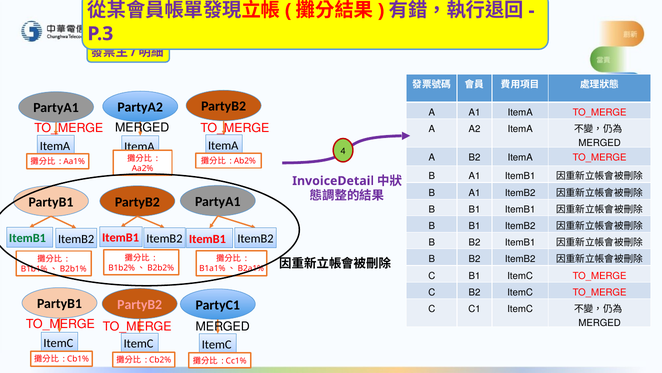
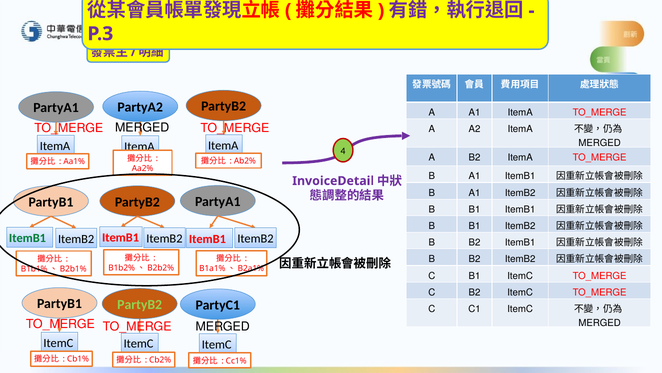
PartyB2 colour: pink -> light green (140, 304)
